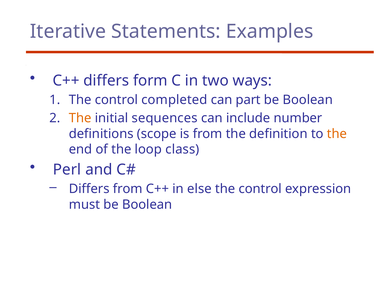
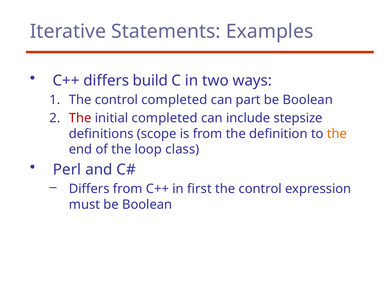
form: form -> build (150, 80)
The colour: orange -> red (80, 118)
initial sequences: sequences -> completed (165, 118)
number: number -> stepsize (298, 118)
else: else -> first (199, 189)
